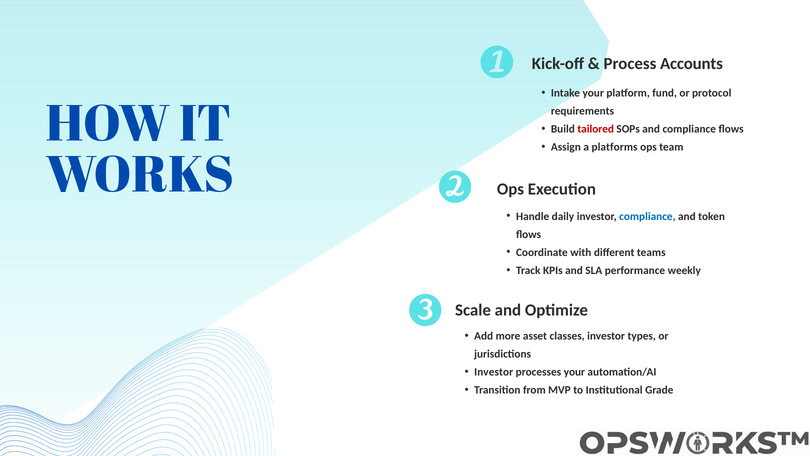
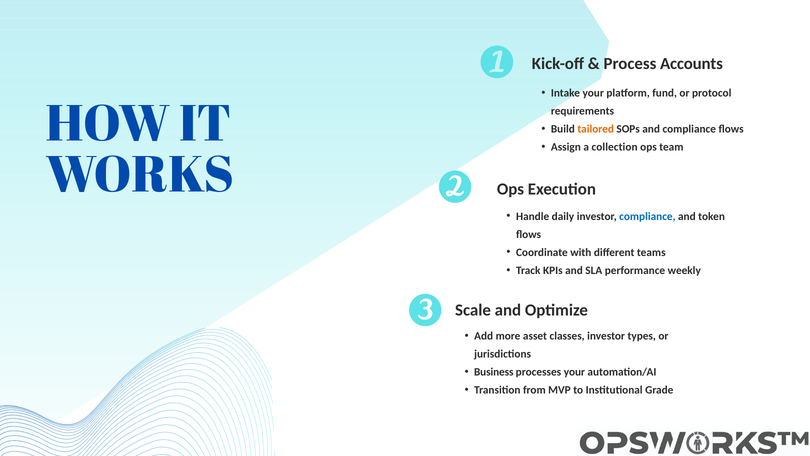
tailored colour: red -> orange (596, 129)
platforms: platforms -> collection (615, 147)
Investor: Investor -> Business (494, 372)
